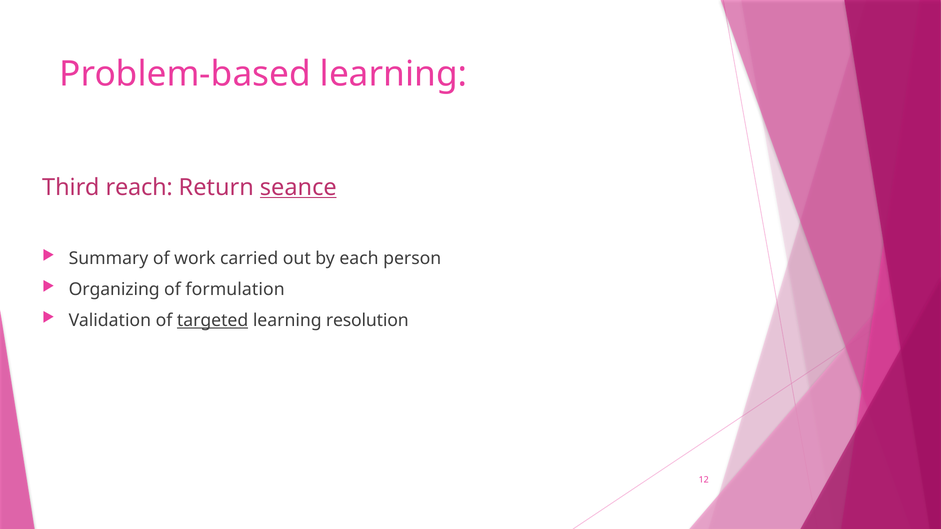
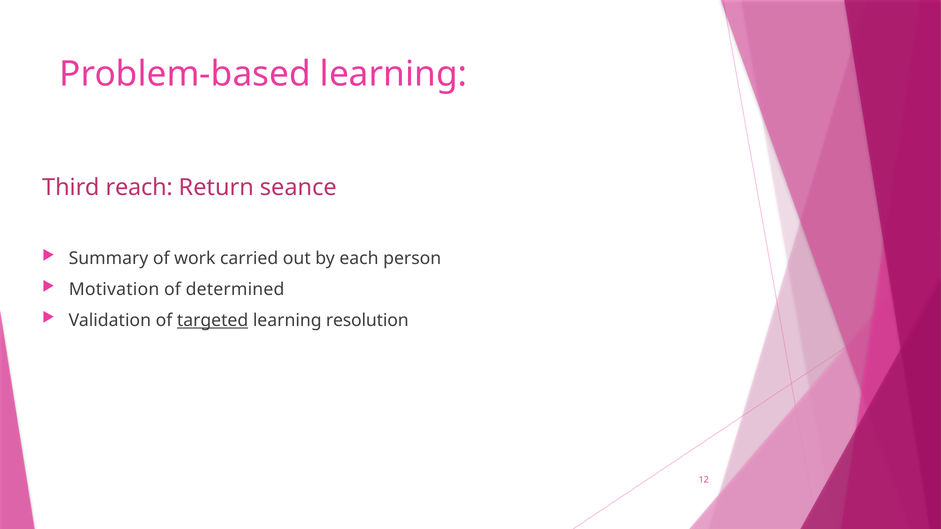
seance underline: present -> none (298, 188)
Organizing: Organizing -> Motivation (114, 290)
formulation: formulation -> determined (235, 290)
